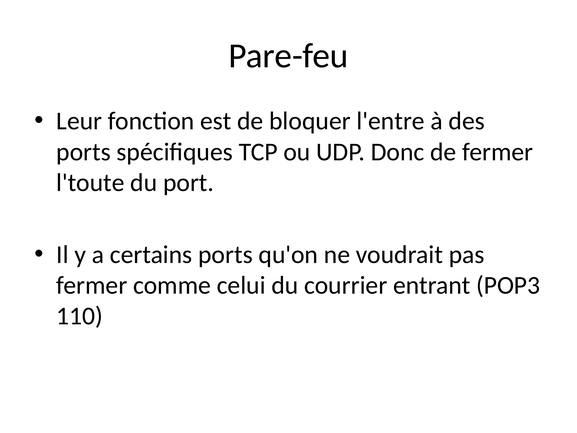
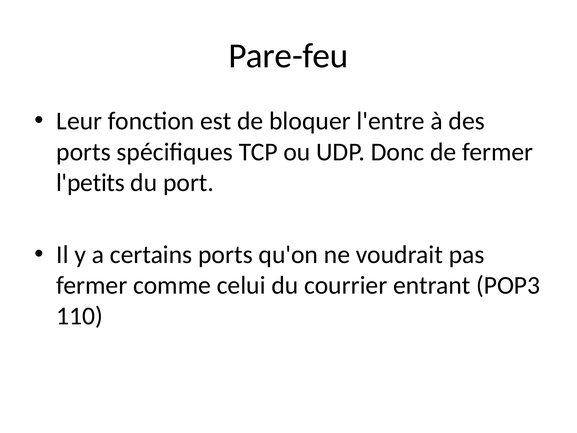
l'toute: l'toute -> l'petits (90, 183)
